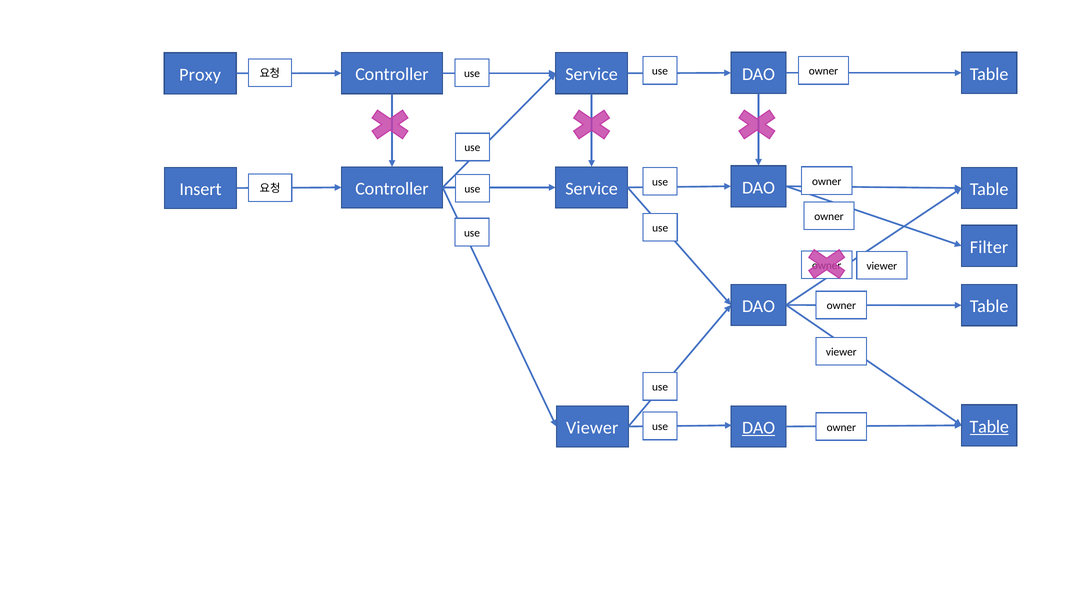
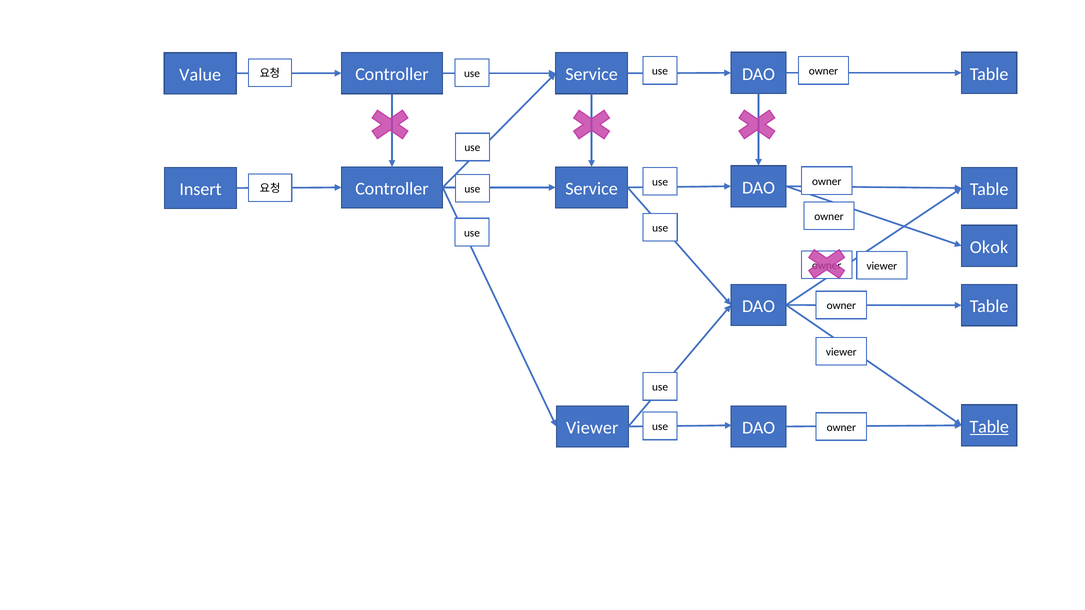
Proxy: Proxy -> Value (200, 75)
Filter: Filter -> Okok (989, 247)
DAO underline: present -> none (759, 428)
